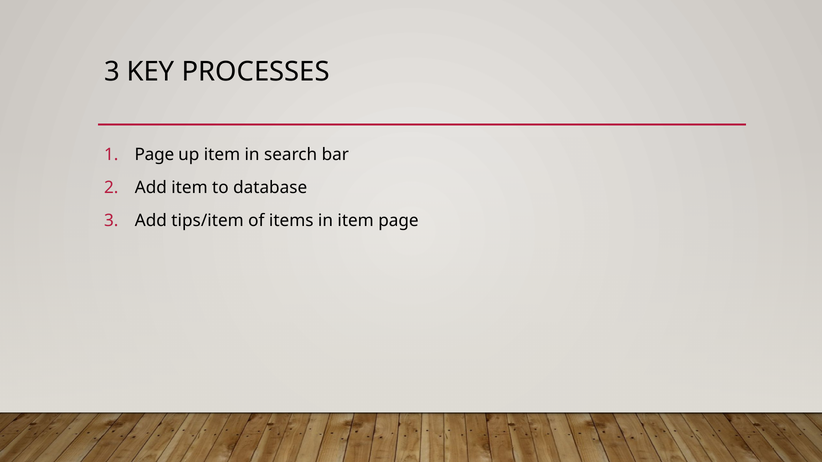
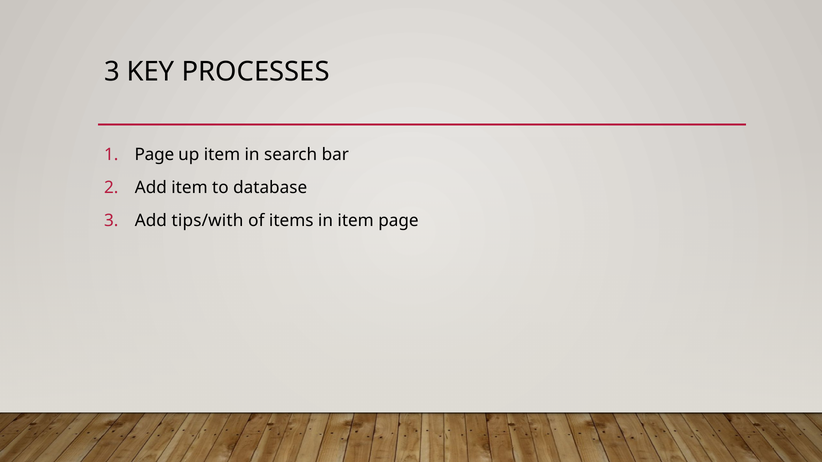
tips/item: tips/item -> tips/with (207, 221)
